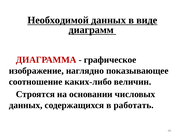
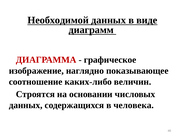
работать: работать -> человека (134, 105)
